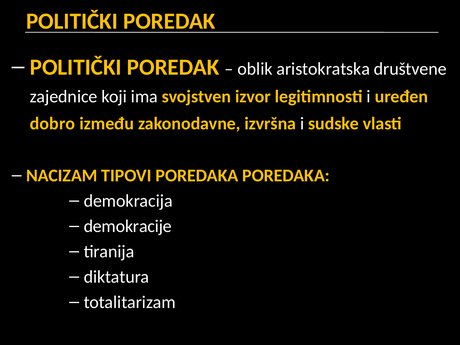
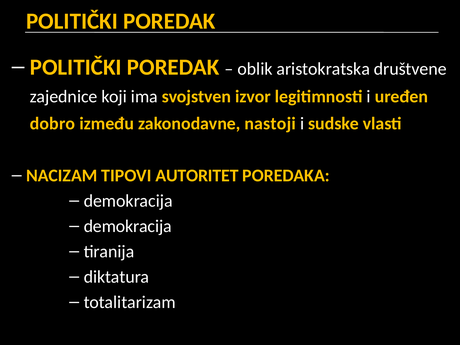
izvršna: izvršna -> nastoji (270, 124)
TIPOVI POREDAKA: POREDAKA -> AUTORITET (197, 176)
demokracije: demokracije -> demokracija (128, 226)
